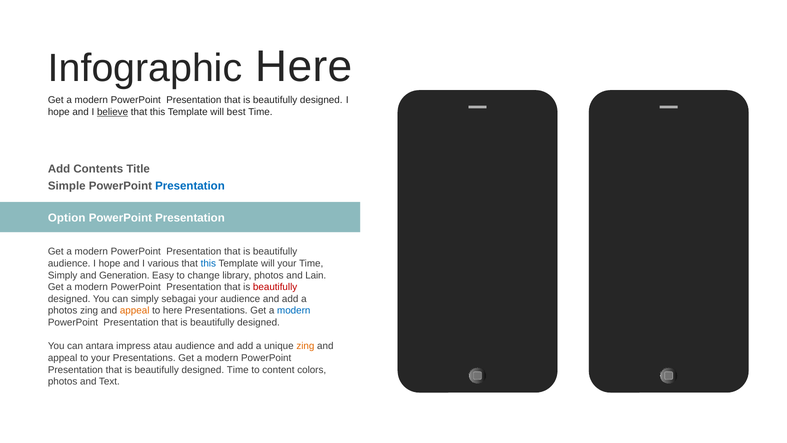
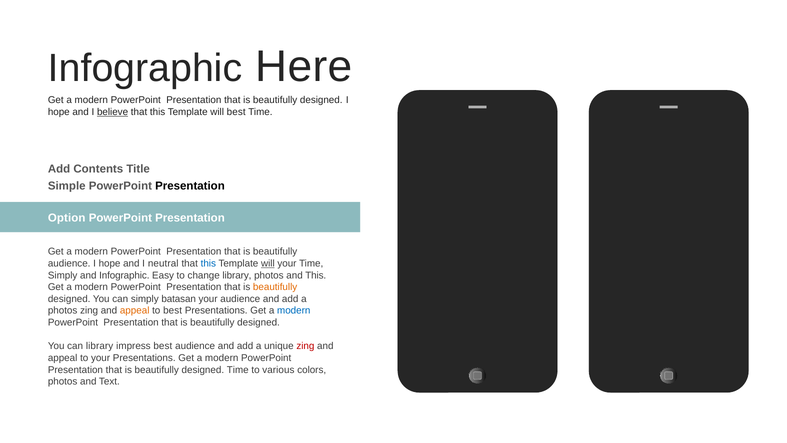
Presentation colour: blue -> black (190, 186)
various: various -> neutral (163, 263)
will underline: none -> present (268, 263)
and Generation: Generation -> Infographic (124, 275)
and Lain: Lain -> This (316, 275)
beautifully colour: red -> orange (275, 287)
sebagai: sebagai -> batasan (179, 299)
to here: here -> best (173, 311)
can antara: antara -> library (100, 346)
impress atau: atau -> best (163, 346)
zing colour: orange -> red (305, 346)
content: content -> various (278, 370)
